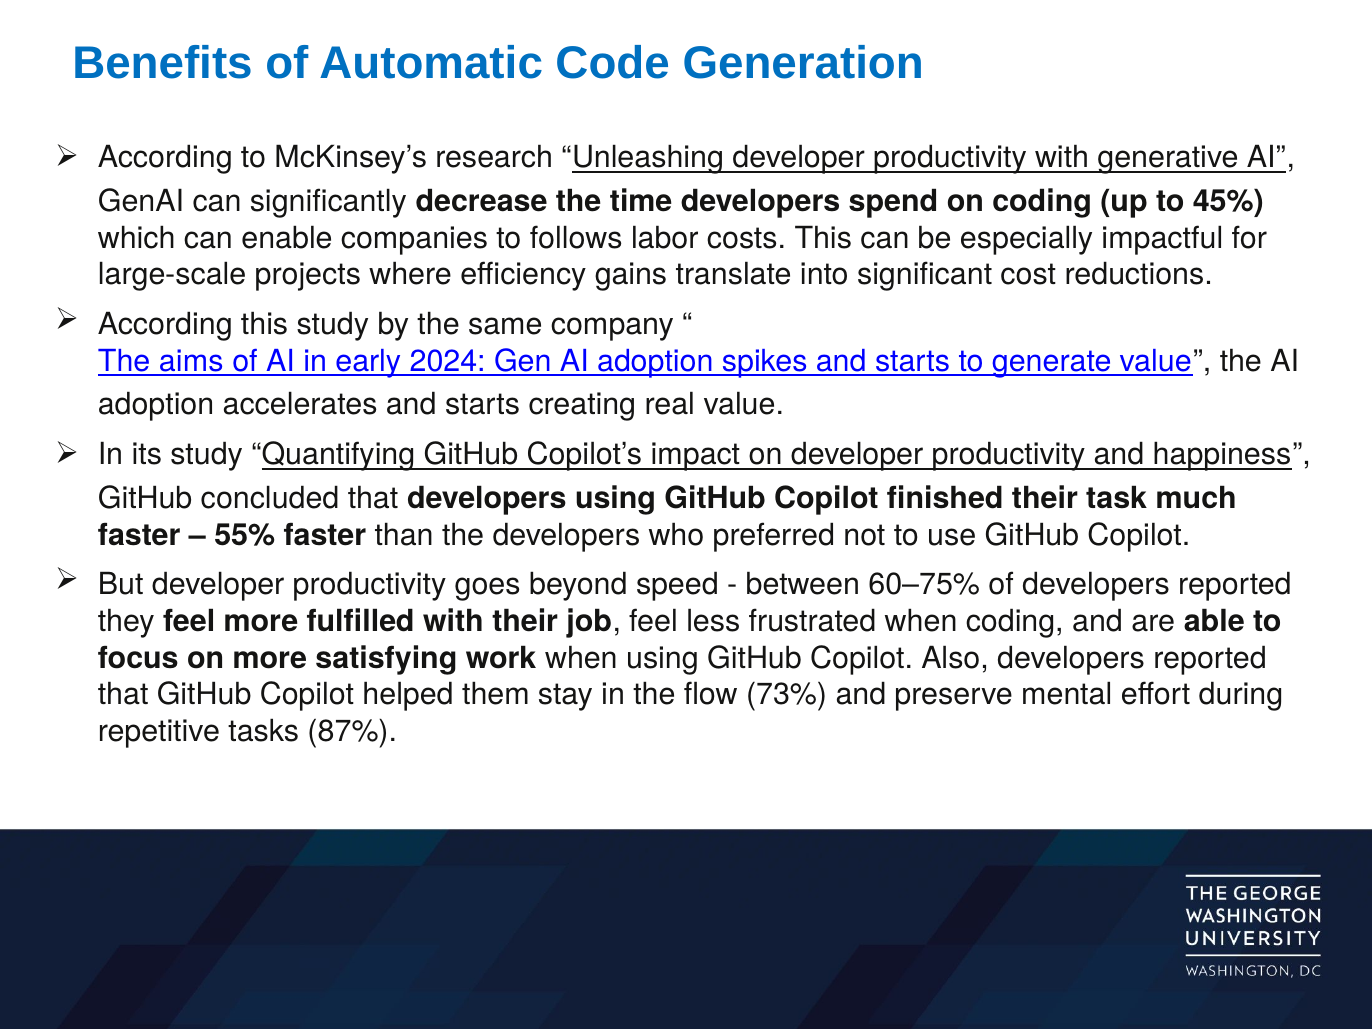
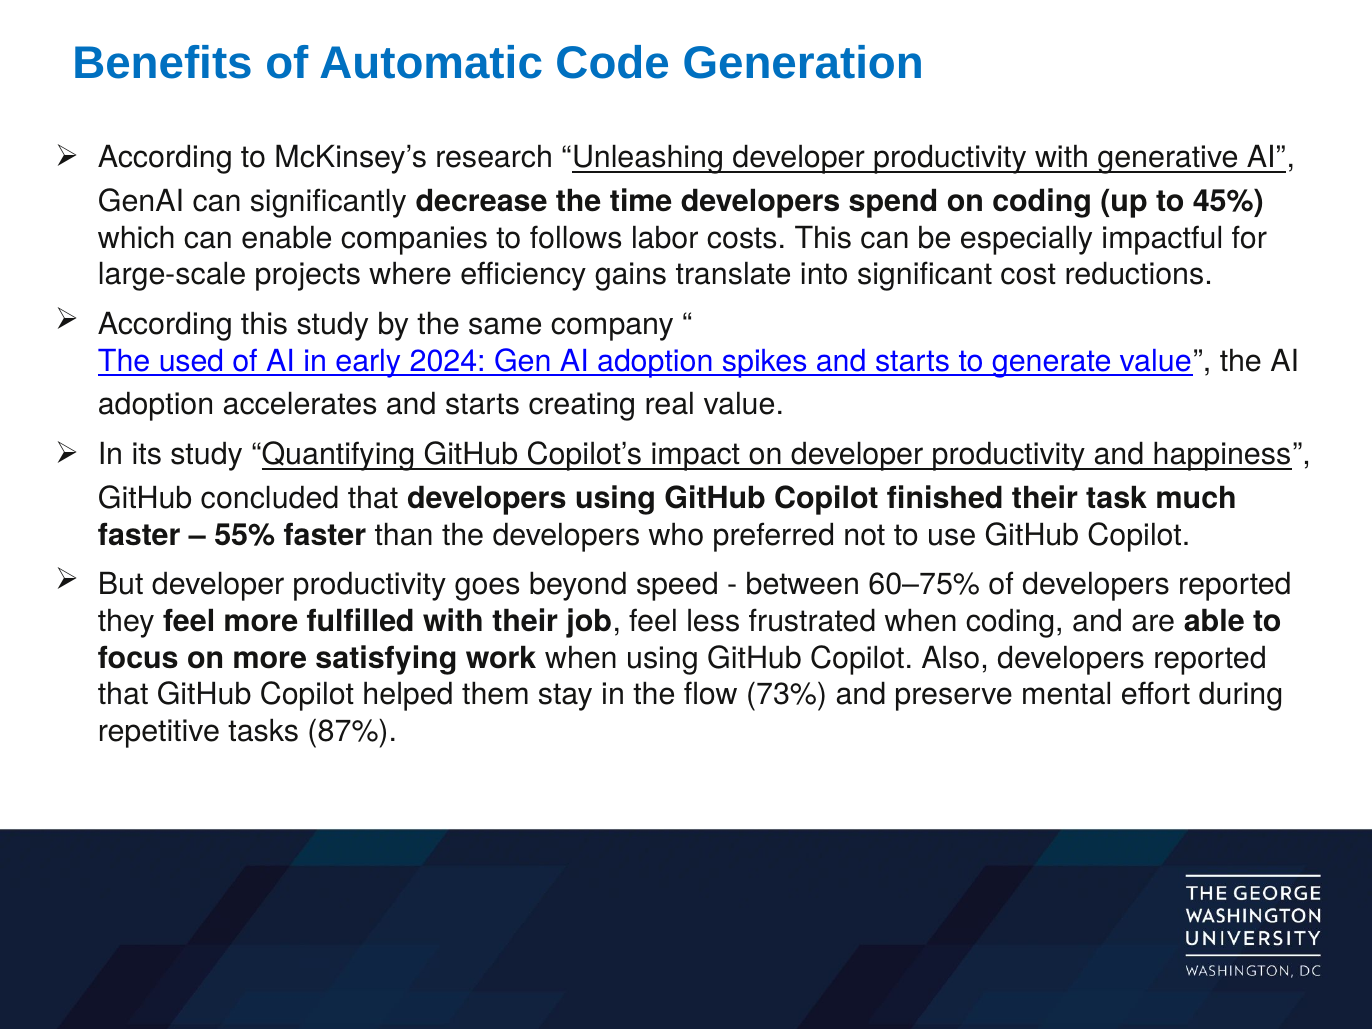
aims: aims -> used (191, 361)
